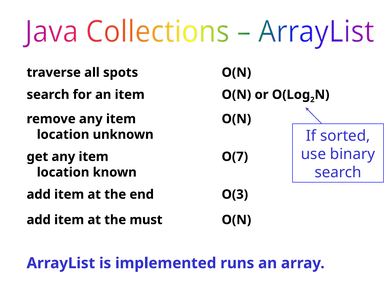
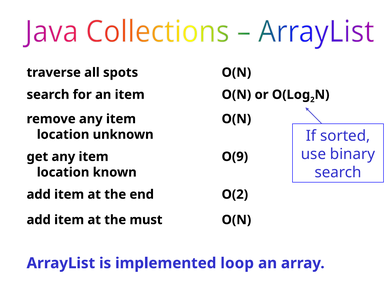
O(7: O(7 -> O(9 (235, 156)
O(3: O(3 -> O(2 (235, 194)
runs: runs -> loop (237, 263)
